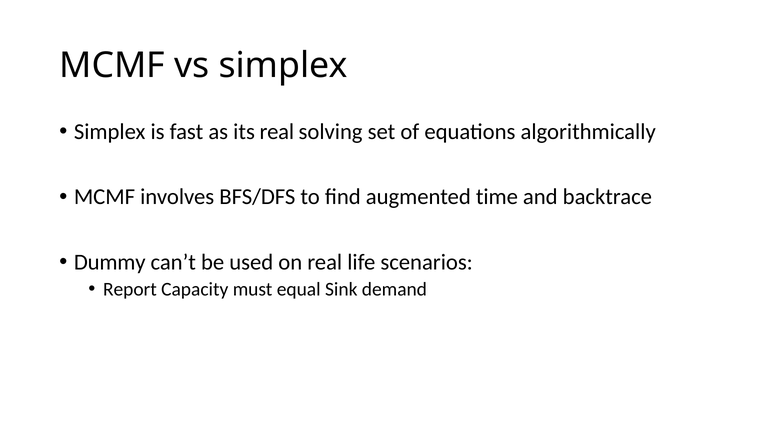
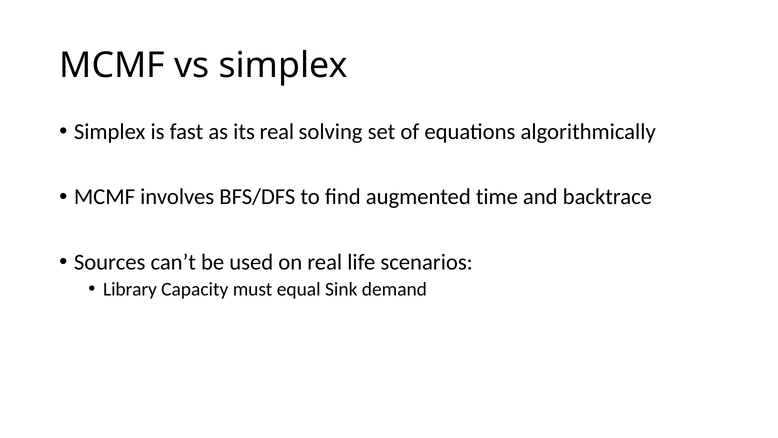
Dummy: Dummy -> Sources (110, 262)
Report: Report -> Library (130, 289)
